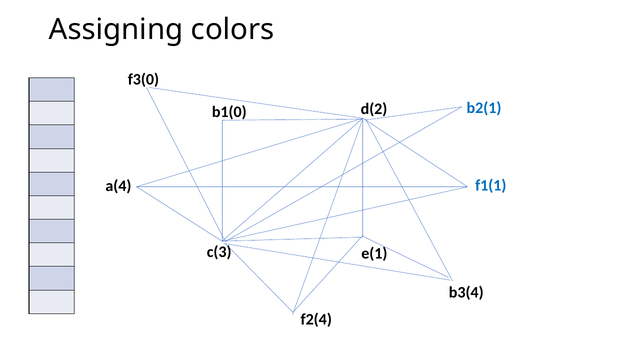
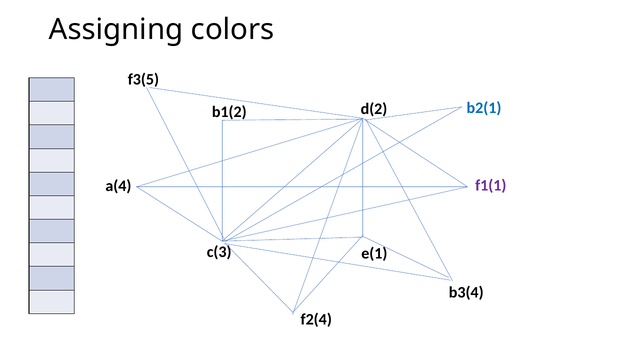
f3(0: f3(0 -> f3(5 (143, 79)
b1(0: b1(0 -> b1(2 (229, 112)
f1(1 colour: blue -> purple (491, 186)
